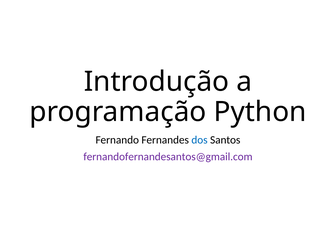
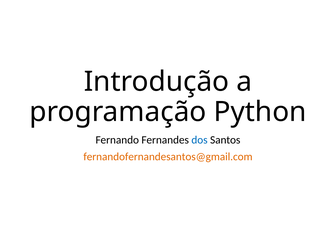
fernandofernandesantos@gmail.com colour: purple -> orange (168, 157)
